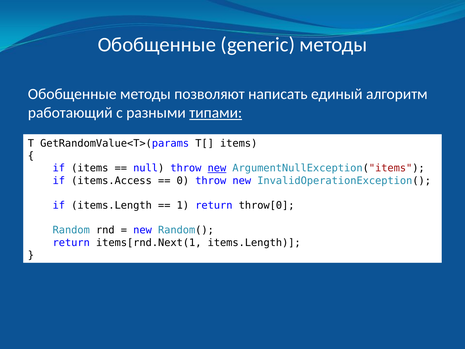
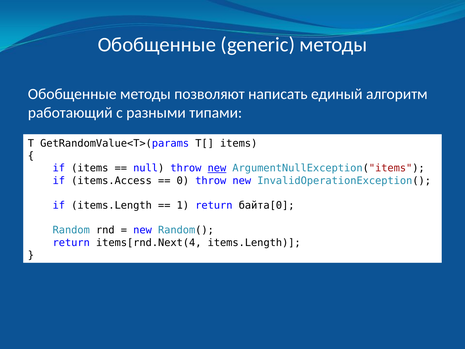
типами underline: present -> none (216, 113)
throw[0: throw[0 -> байта[0 (267, 205)
items[rnd.Next(1: items[rnd.Next(1 -> items[rnd.Next(4 (149, 242)
